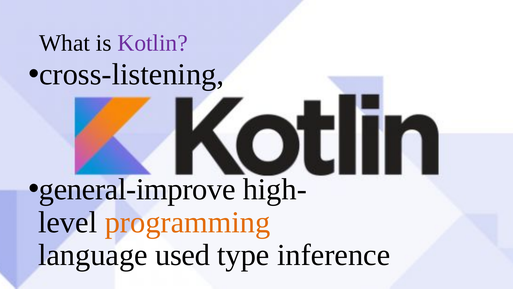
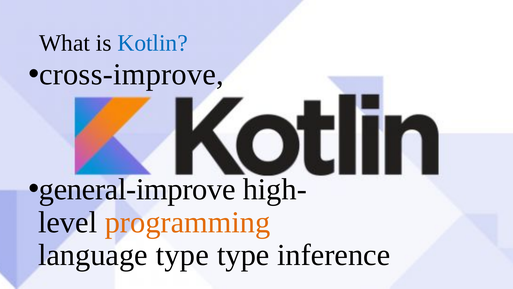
Kotlin colour: purple -> blue (153, 43)
cross-listening: cross-listening -> cross-improve (131, 74)
language used: used -> type (182, 255)
